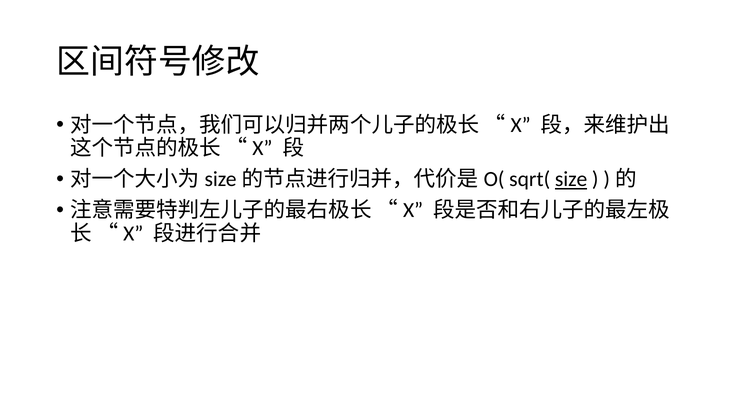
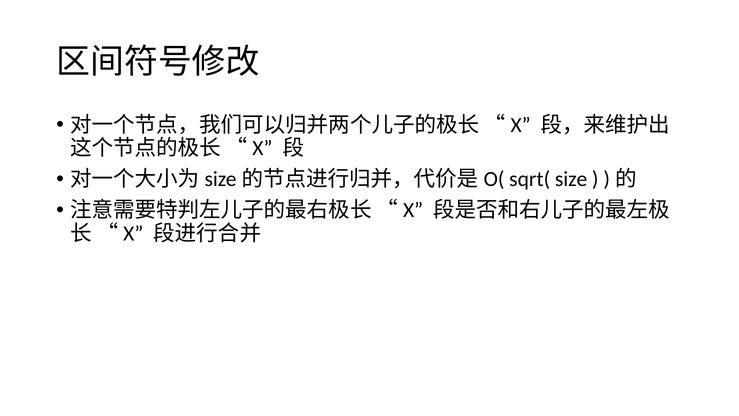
size underline: present -> none (571, 179)
